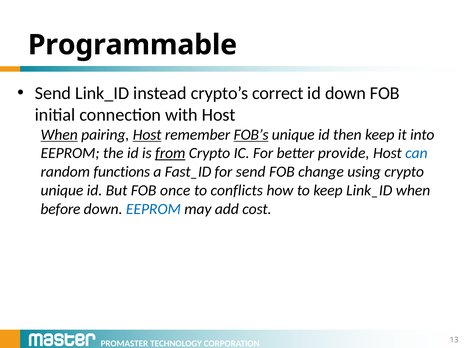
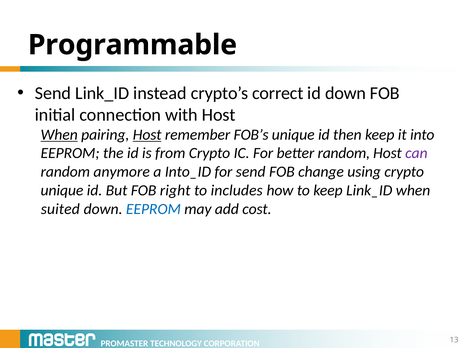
FOB’s underline: present -> none (251, 135)
from underline: present -> none (170, 154)
better provide: provide -> random (344, 154)
can colour: blue -> purple (416, 154)
functions: functions -> anymore (122, 172)
Fast_ID: Fast_ID -> Into_ID (188, 172)
once: once -> right (175, 191)
conflicts: conflicts -> includes (237, 191)
before: before -> suited (60, 209)
